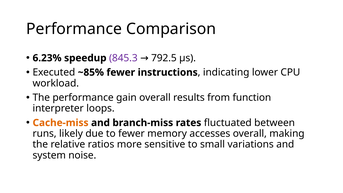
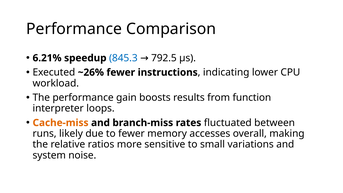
6.23%: 6.23% -> 6.21% (47, 58)
845.3 colour: purple -> blue (123, 58)
~85%: ~85% -> ~26% (91, 72)
gain overall: overall -> boosts (155, 98)
